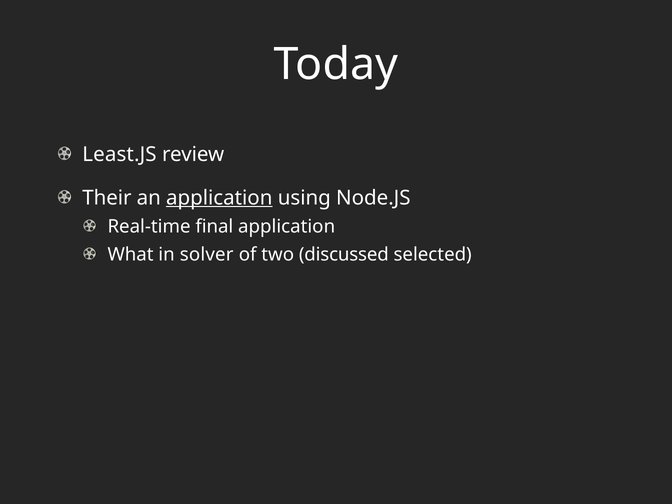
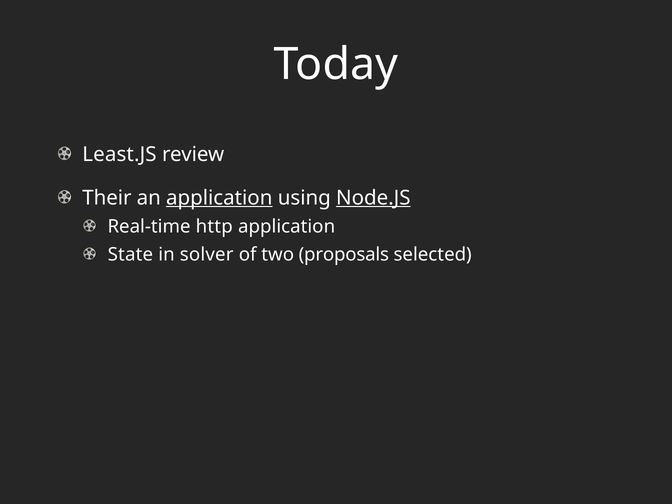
Node.JS underline: none -> present (373, 198)
final: final -> http (214, 227)
What: What -> State (130, 255)
discussed: discussed -> proposals (344, 255)
